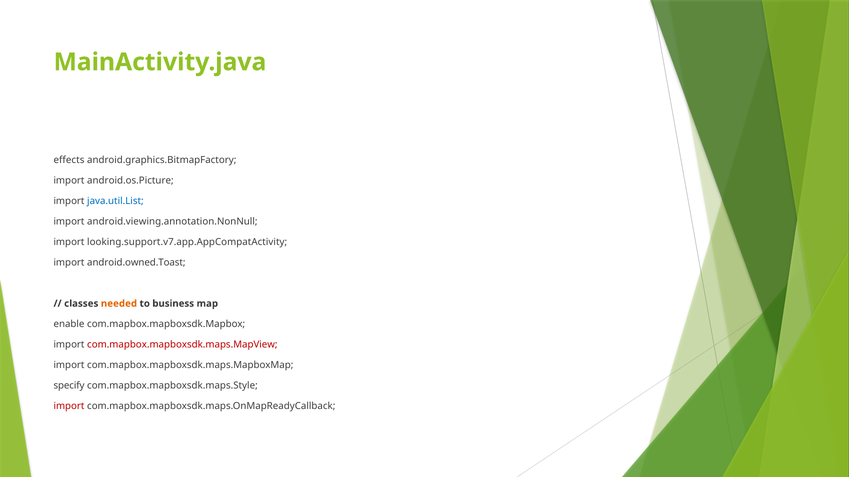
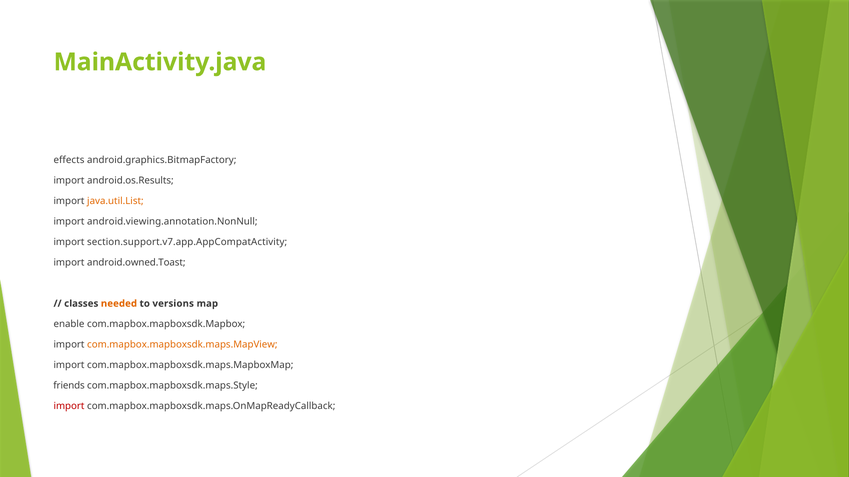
android.os.Picture: android.os.Picture -> android.os.Results (130, 181)
java.util.List colour: blue -> orange (115, 201)
looking.support.v7.app.AppCompatActivity: looking.support.v7.app.AppCompatActivity -> section.support.v7.app.AppCompatActivity (187, 242)
business: business -> versions (173, 304)
com.mapbox.mapboxsdk.maps.MapView colour: red -> orange (182, 345)
specify: specify -> friends (69, 386)
